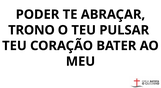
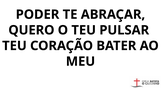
TRONO: TRONO -> QUERO (31, 30)
